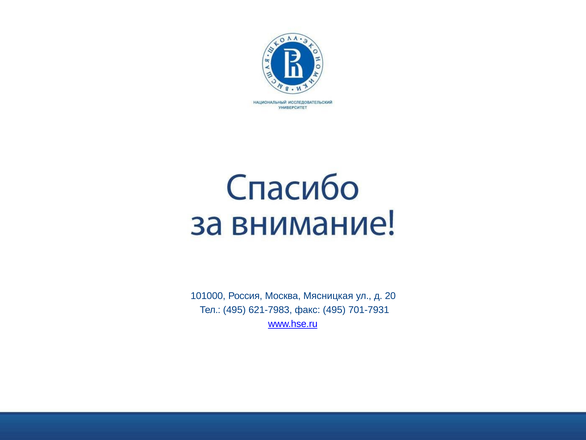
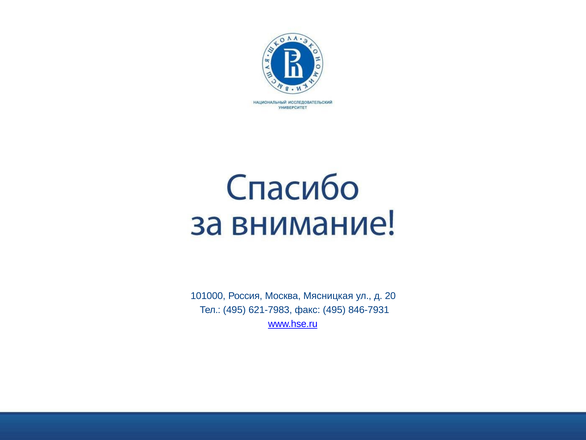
701-7931: 701-7931 -> 846-7931 (369, 310)
